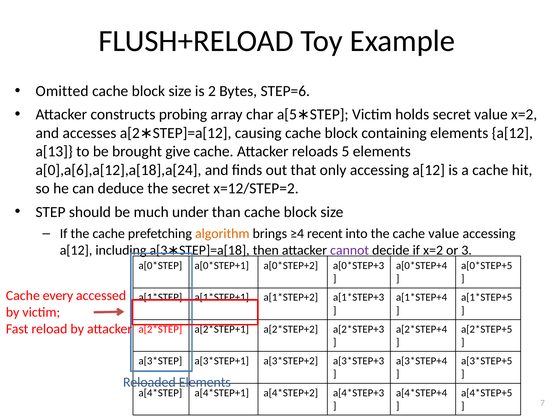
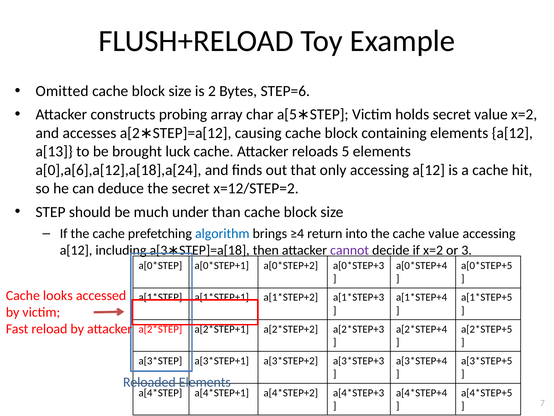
give: give -> luck (178, 151)
algorithm colour: orange -> blue (222, 233)
recent: recent -> return (325, 233)
every: every -> looks (58, 295)
